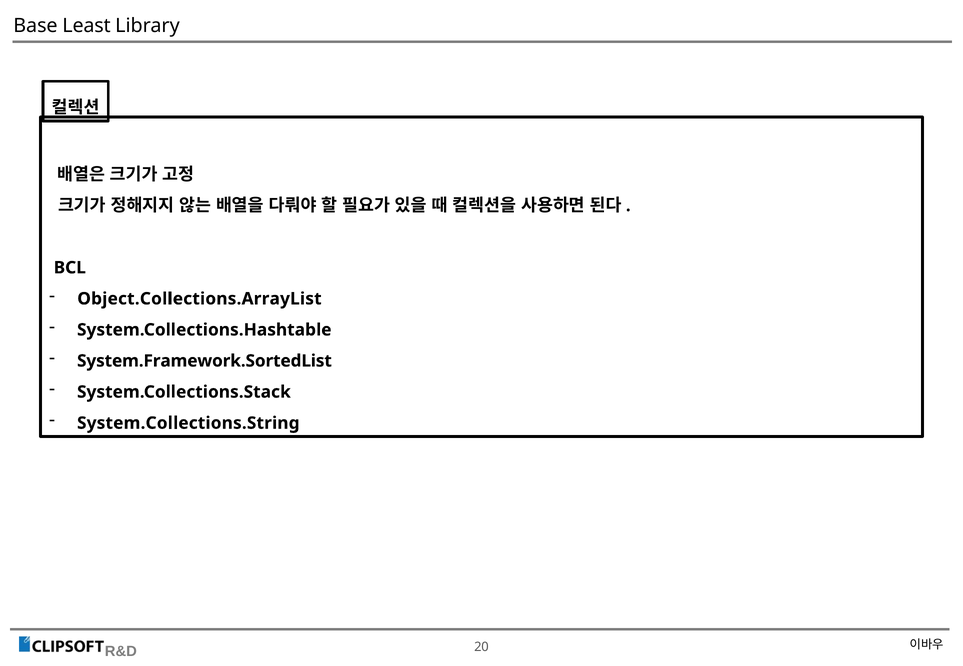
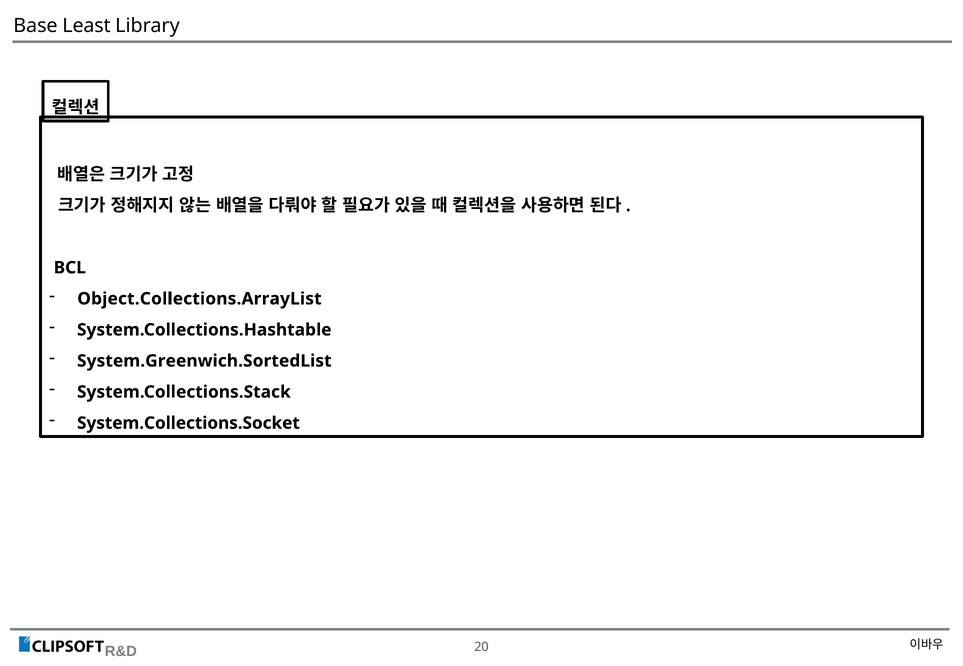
System.Framework.SortedList: System.Framework.SortedList -> System.Greenwich.SortedList (204, 361)
System.Collections.String: System.Collections.String -> System.Collections.Socket (188, 423)
